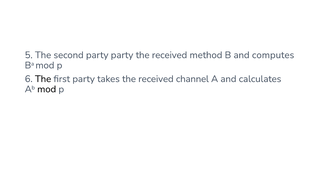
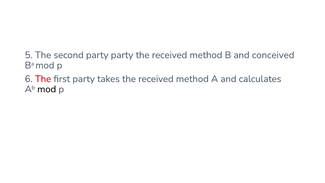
computes: computes -> conceived (273, 55)
The colour: black -> red (43, 79)
takes the received channel: channel -> method (192, 79)
